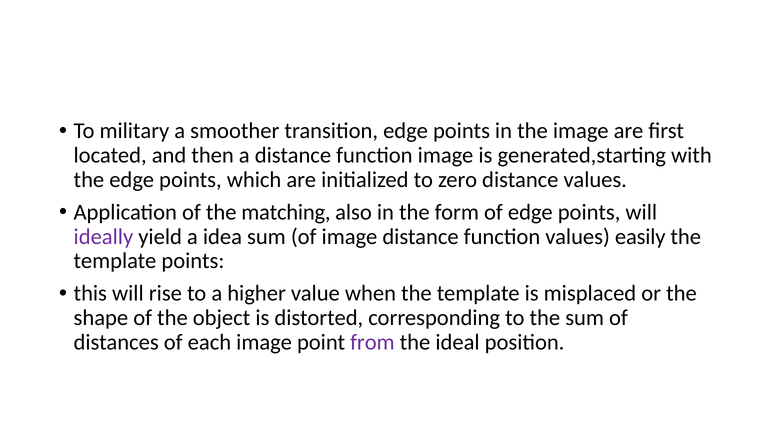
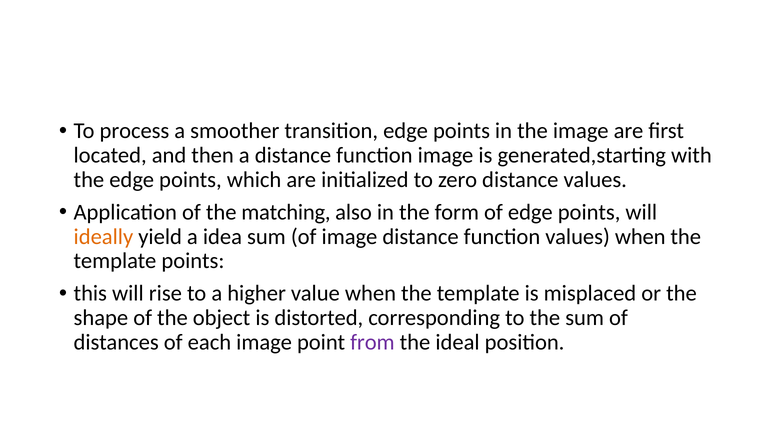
military: military -> process (134, 131)
ideally colour: purple -> orange (103, 237)
values easily: easily -> when (640, 237)
